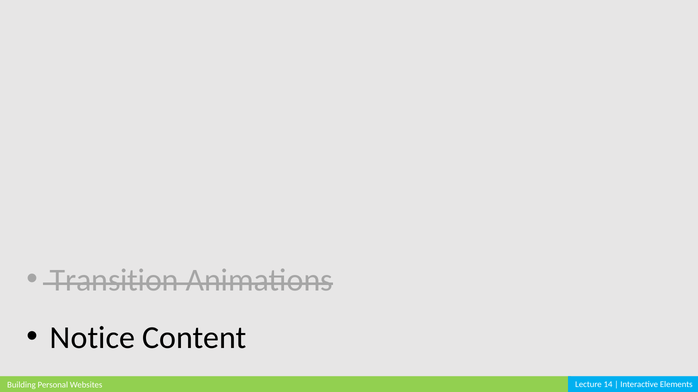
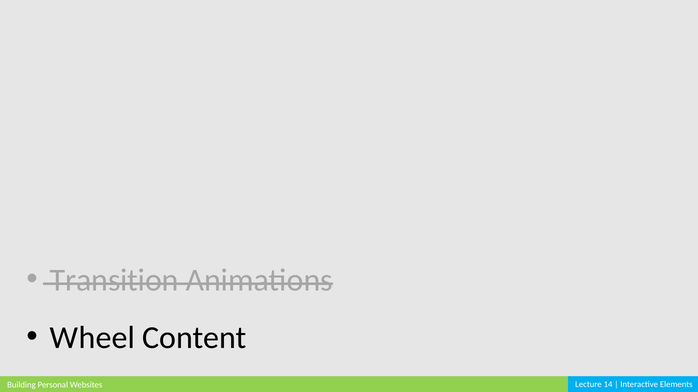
Notice: Notice -> Wheel (92, 338)
